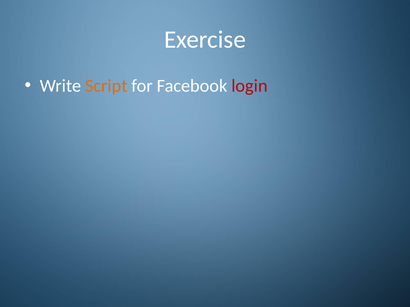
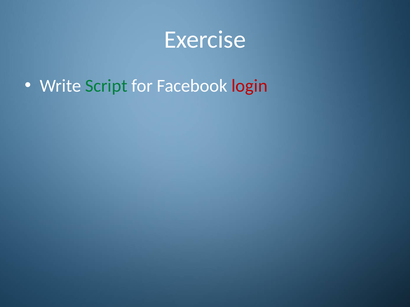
Script colour: orange -> green (106, 86)
